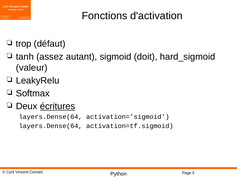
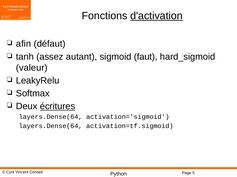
d'activation underline: none -> present (156, 16)
trop: trop -> afin (24, 44)
doit: doit -> faut (146, 57)
